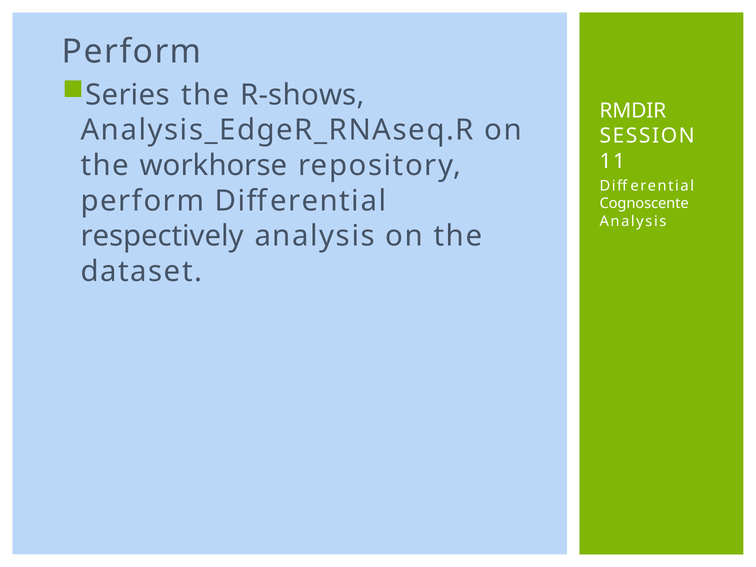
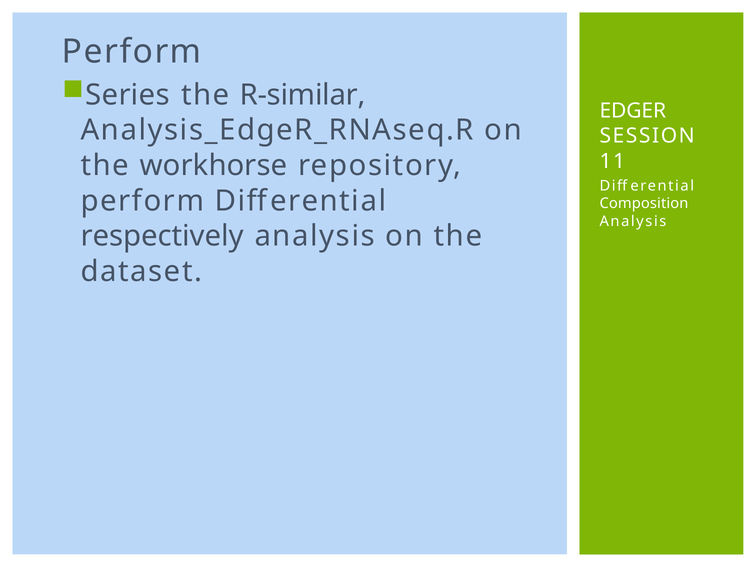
R-shows: R-shows -> R-similar (303, 95)
RMDIR: RMDIR -> EDGER (633, 111)
Cognoscente: Cognoscente -> Composition (644, 204)
